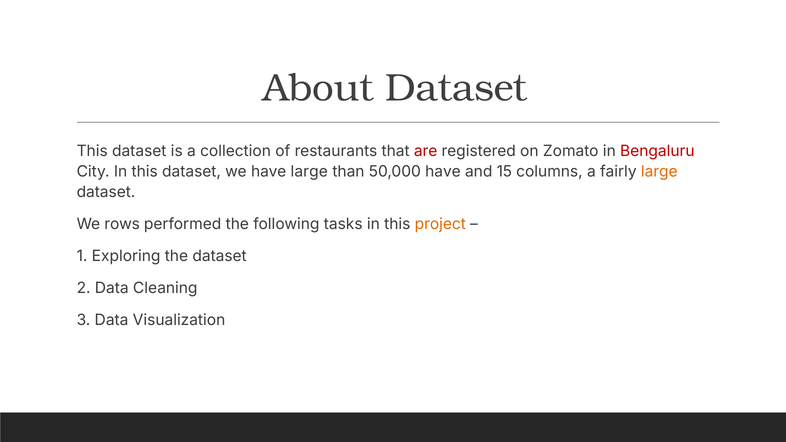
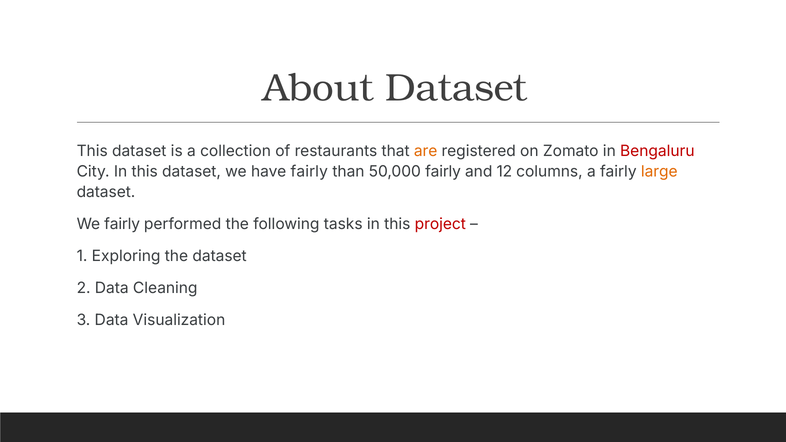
are colour: red -> orange (426, 151)
have large: large -> fairly (309, 172)
50,000 have: have -> fairly (443, 172)
15: 15 -> 12 (504, 172)
We rows: rows -> fairly (122, 224)
project colour: orange -> red (440, 224)
